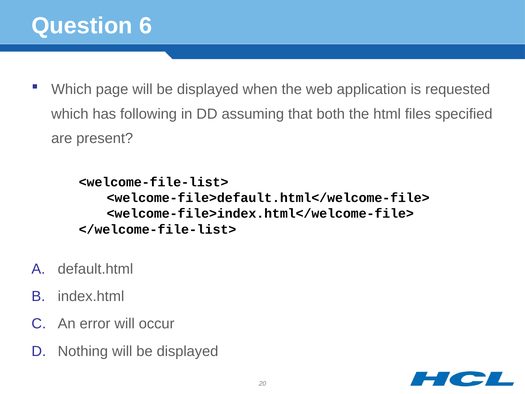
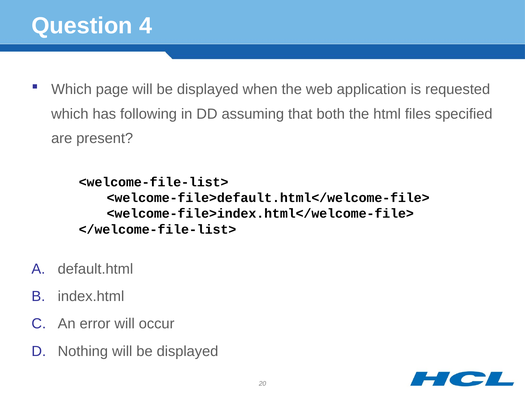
6: 6 -> 4 (146, 26)
